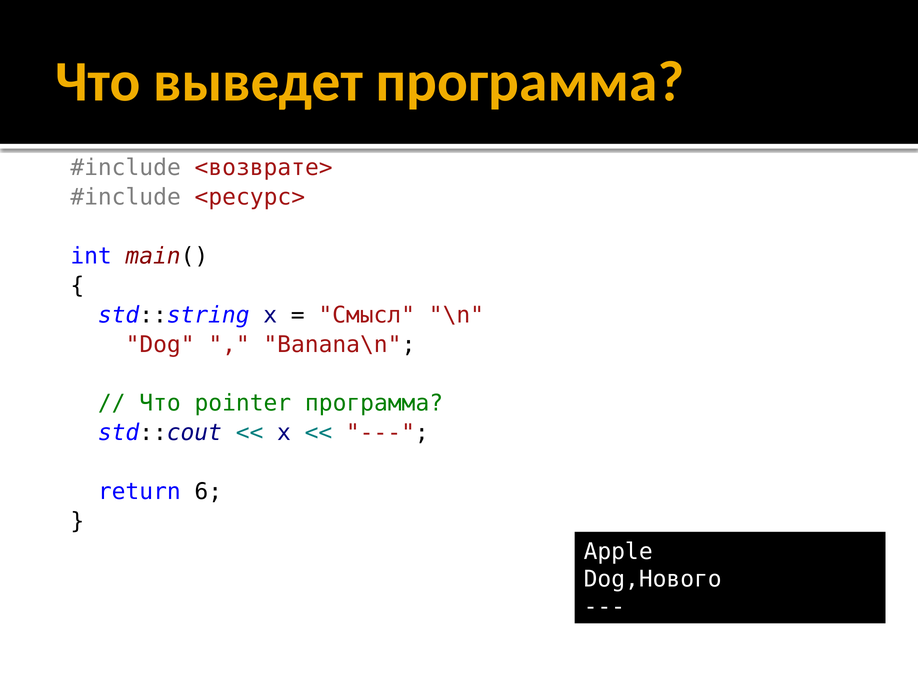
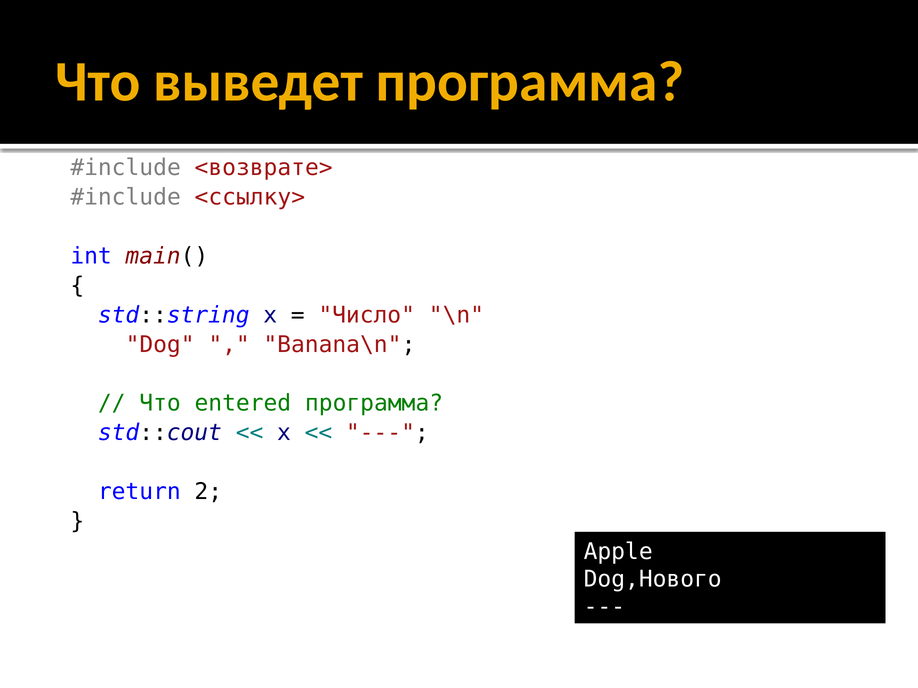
<ресурс>: <ресурс> -> <ссылку> (250, 197)
Смысл: Смысл -> Число (367, 315)
pointer: pointer -> entered (243, 404)
6: 6 -> 2 (208, 492)
